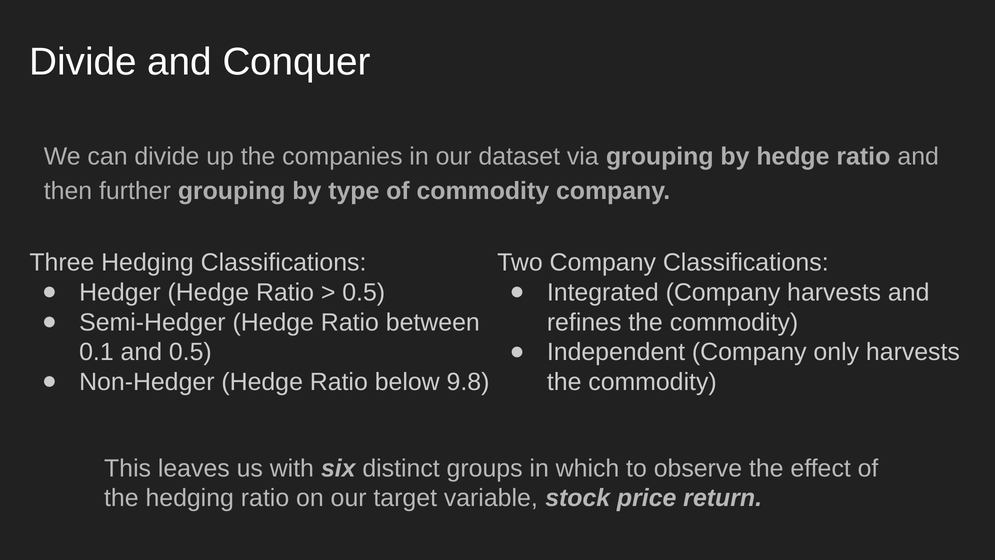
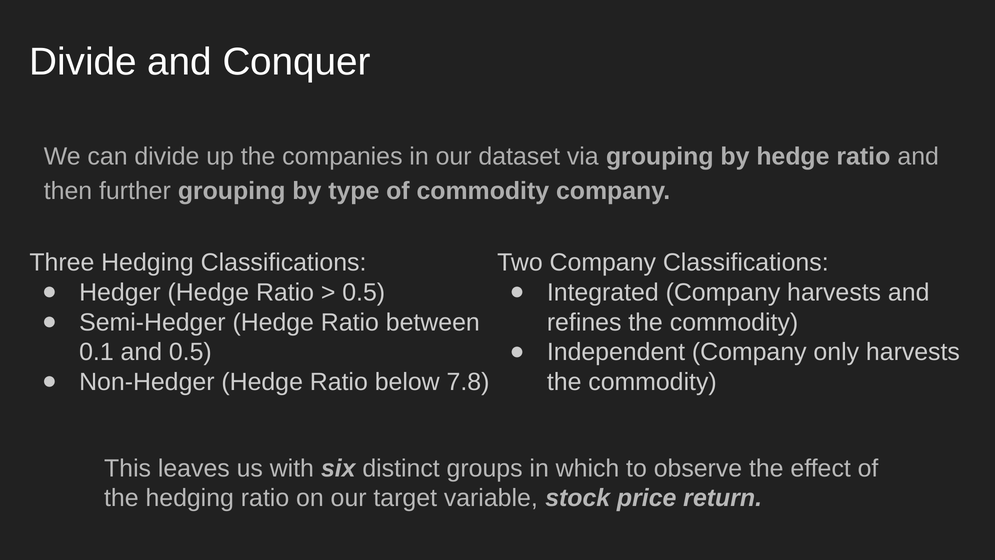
9.8: 9.8 -> 7.8 (468, 382)
